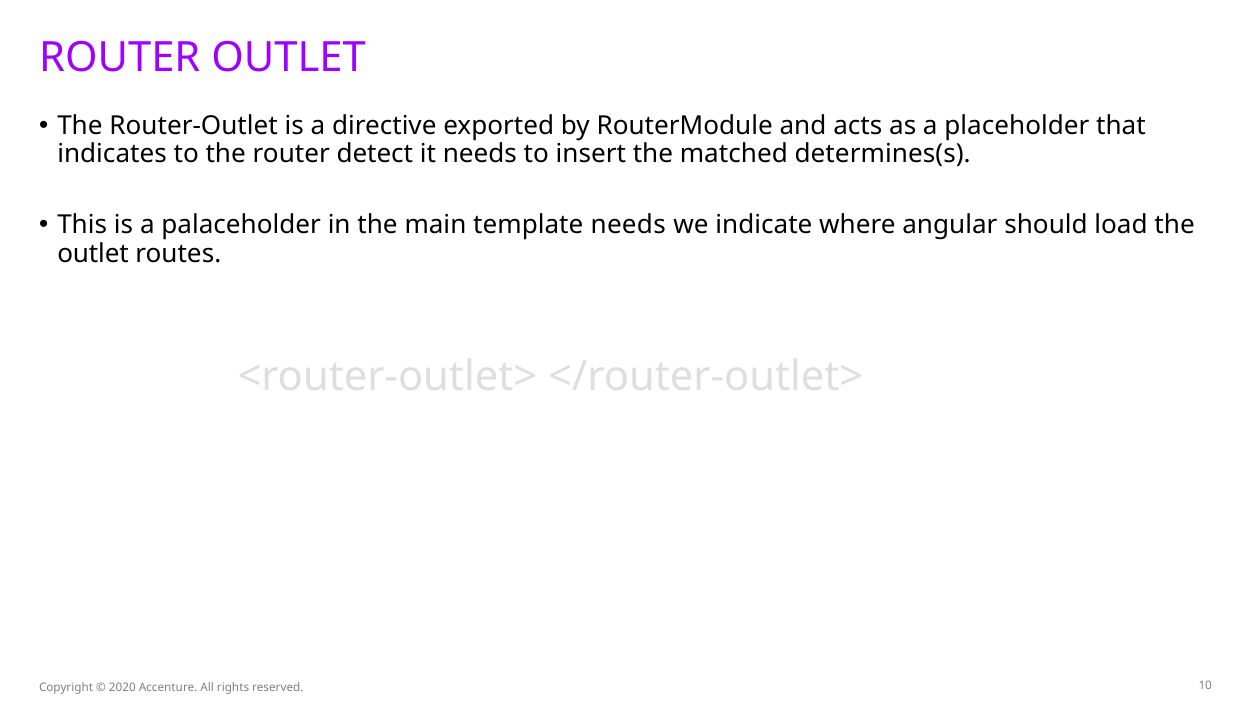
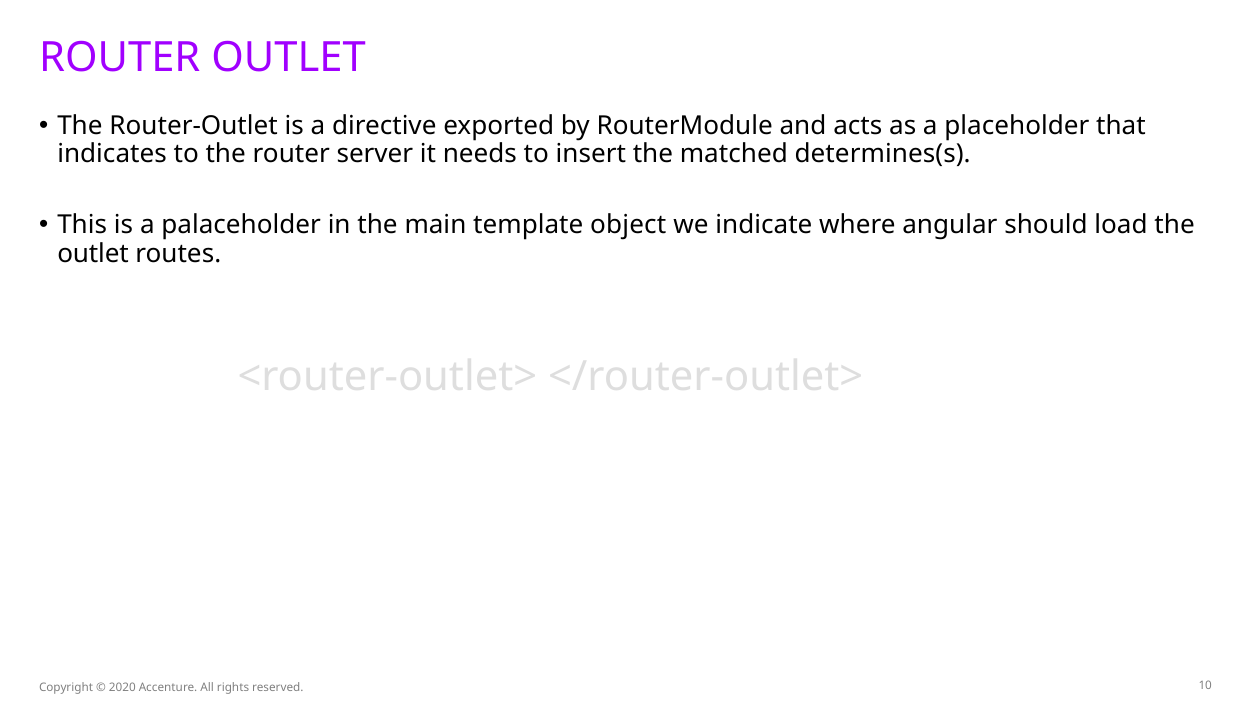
detect: detect -> server (375, 154)
template needs: needs -> object (628, 225)
